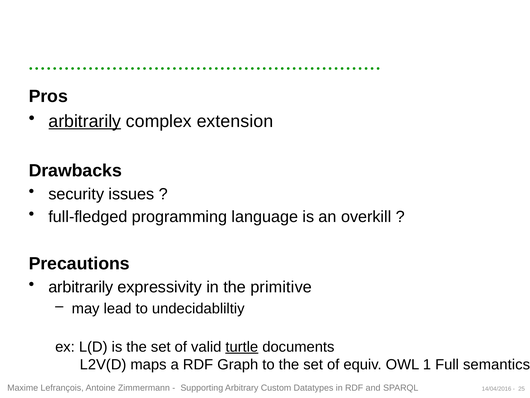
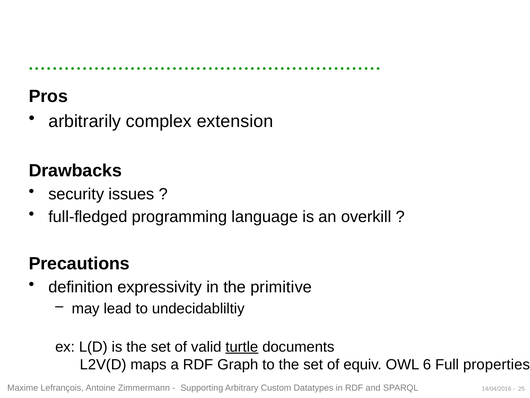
arbitrarily underline: present -> none (85, 121)
arbitrarily: arbitrarily -> definition (81, 287)
1: 1 -> 6 (427, 364)
semantics: semantics -> properties (497, 364)
